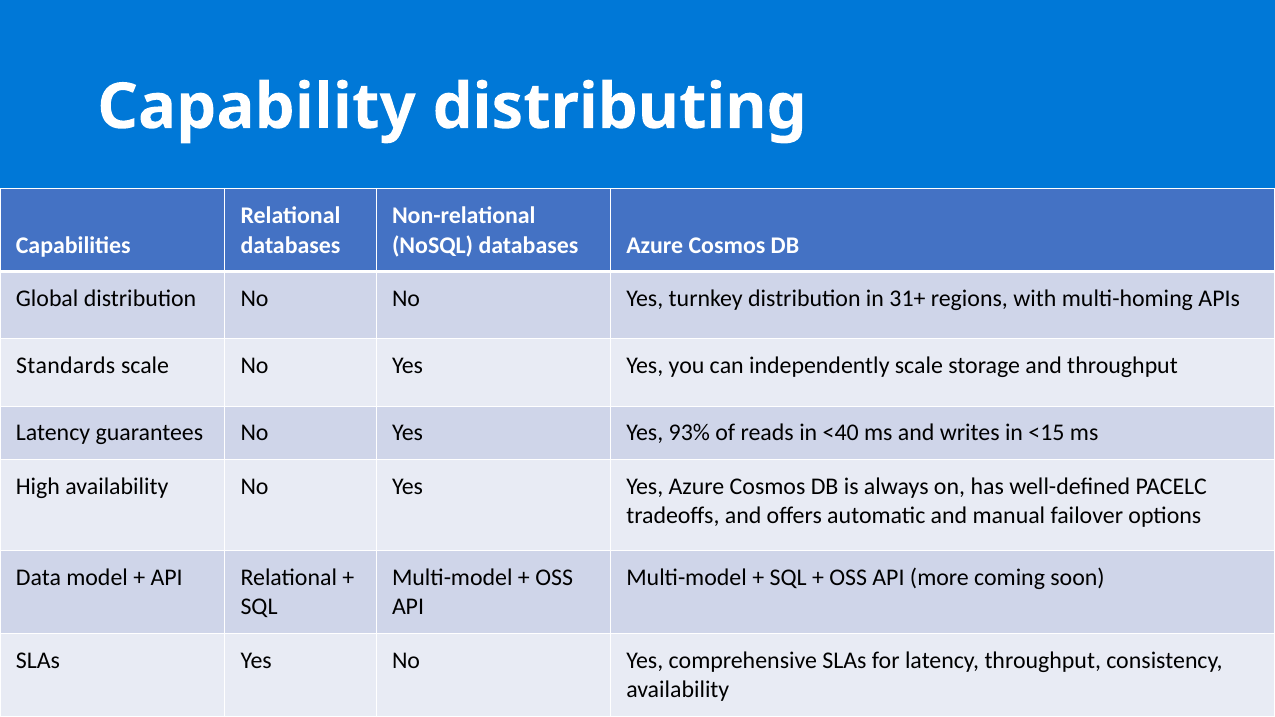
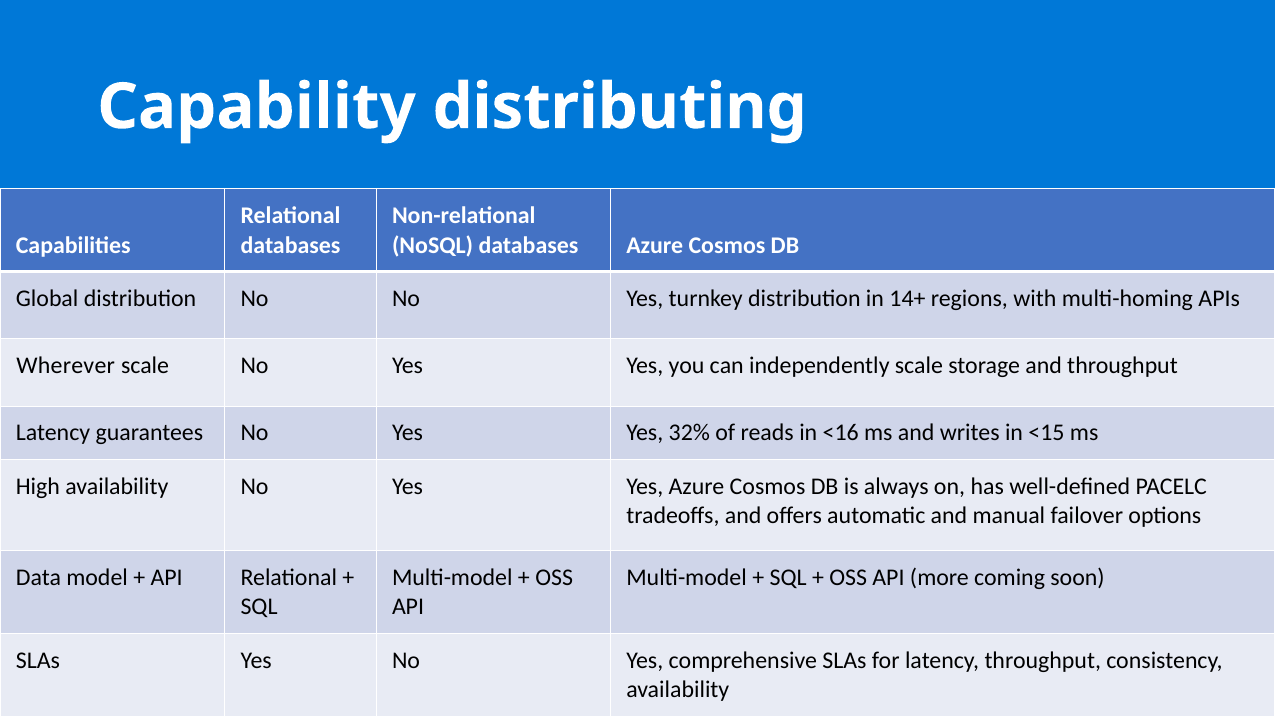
31+: 31+ -> 14+ (907, 298)
Standards: Standards -> Wherever (66, 366)
93%: 93% -> 32% (689, 433)
<40: <40 -> <16 (841, 433)
